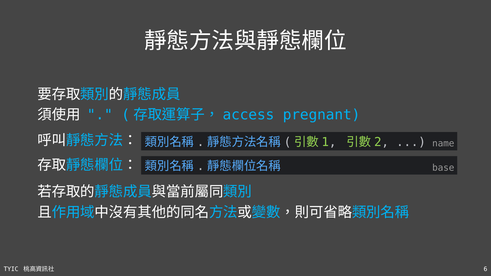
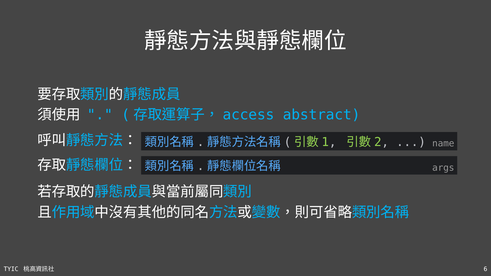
pregnant: pregnant -> abstract (322, 115)
base: base -> args (443, 168)
